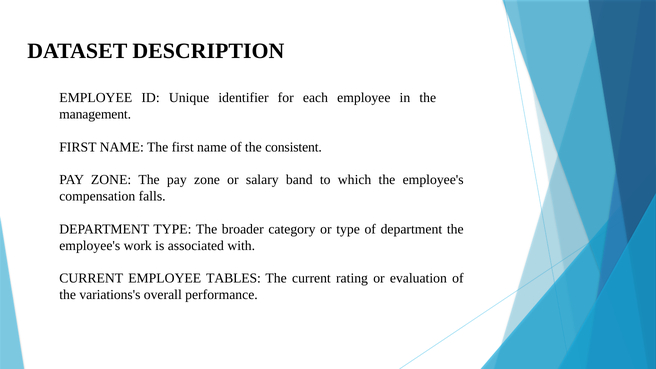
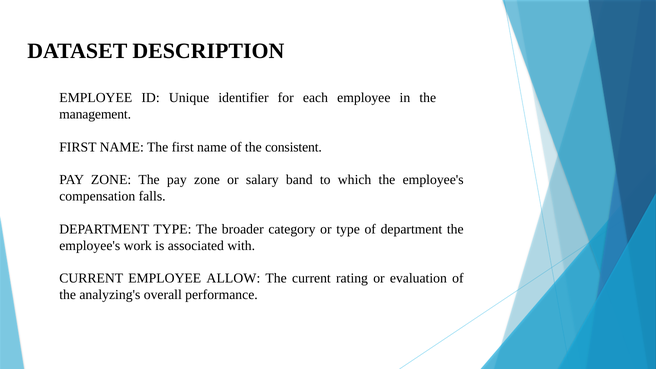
TABLES: TABLES -> ALLOW (233, 278)
variations's: variations's -> analyzing's (110, 295)
